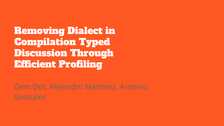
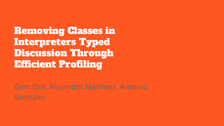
Dialect: Dialect -> Classes (85, 31)
Compilation: Compilation -> Interpreters (45, 42)
